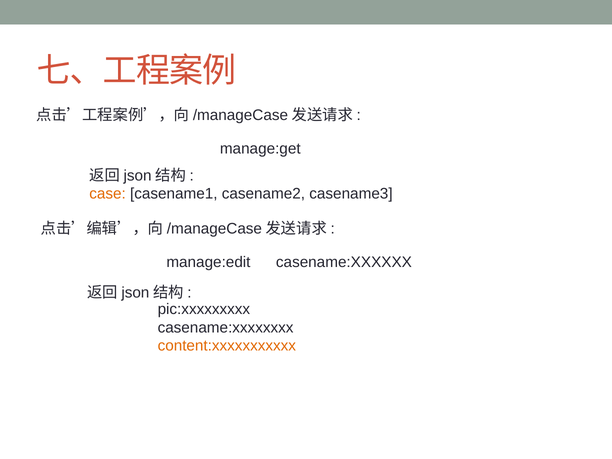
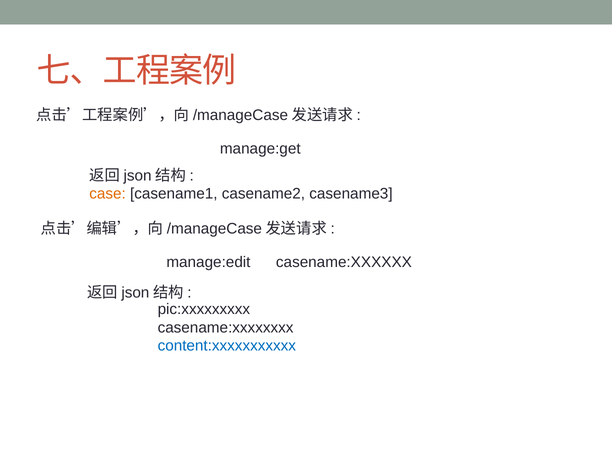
content:xxxxxxxxxxx colour: orange -> blue (227, 346)
